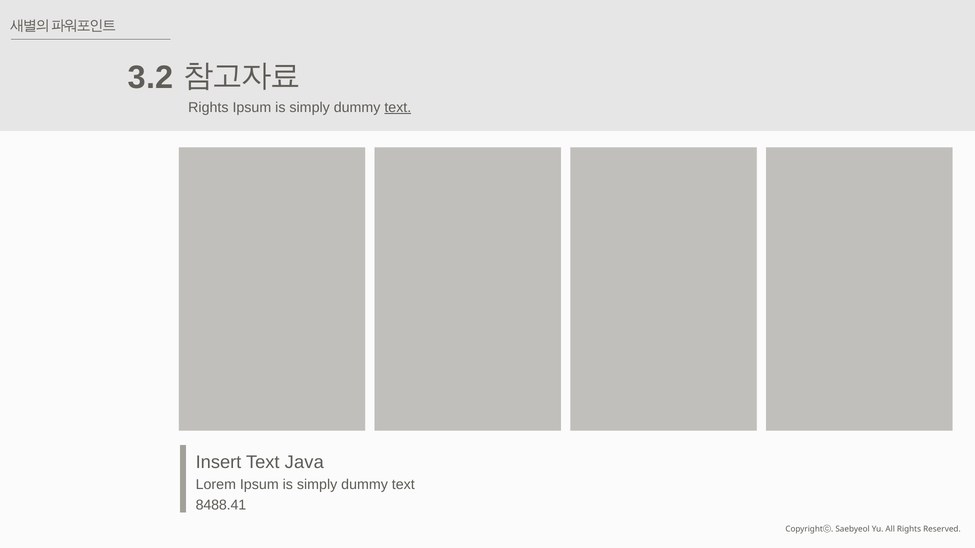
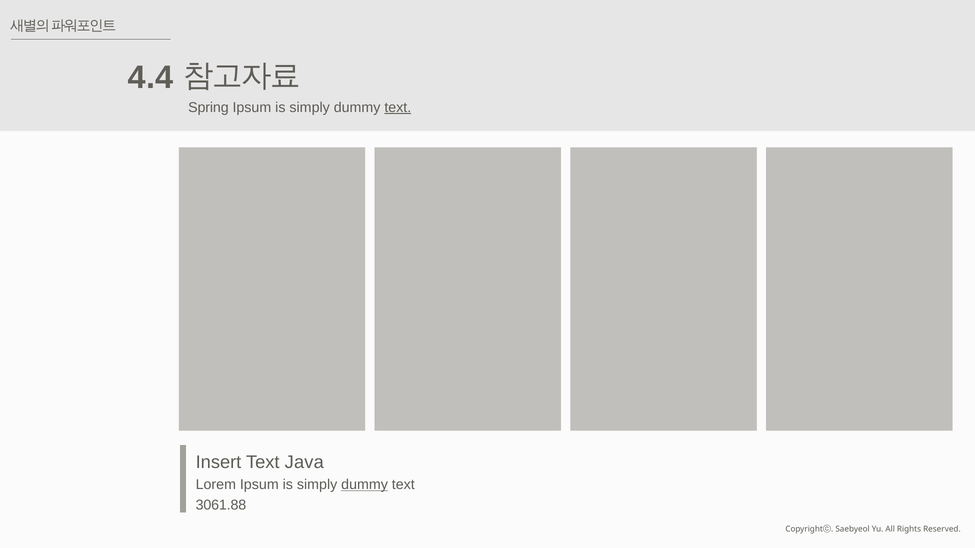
3.2: 3.2 -> 4.4 (151, 78)
Rights: Rights -> Spring (208, 108)
dummy underline: none -> present (365, 485)
8488.41: 8488.41 -> 3061.88 (221, 505)
